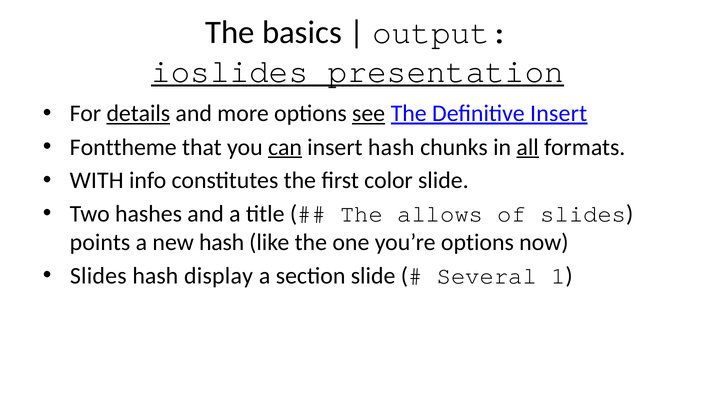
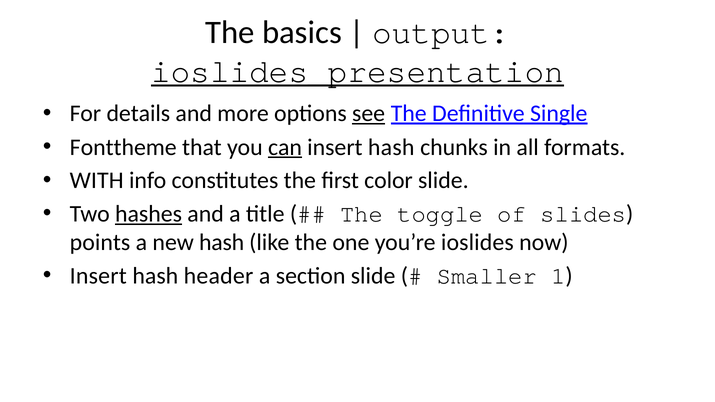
details underline: present -> none (138, 113)
Definitive Insert: Insert -> Single (559, 113)
all underline: present -> none (528, 147)
hashes underline: none -> present (149, 214)
allows: allows -> toggle (440, 214)
you’re options: options -> ioslides (477, 243)
Slides: Slides -> Insert (98, 276)
display: display -> header (219, 276)
Several: Several -> Smaller (487, 276)
